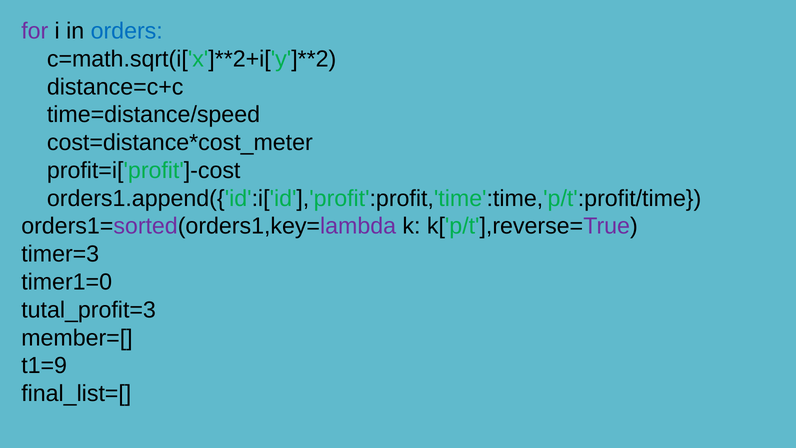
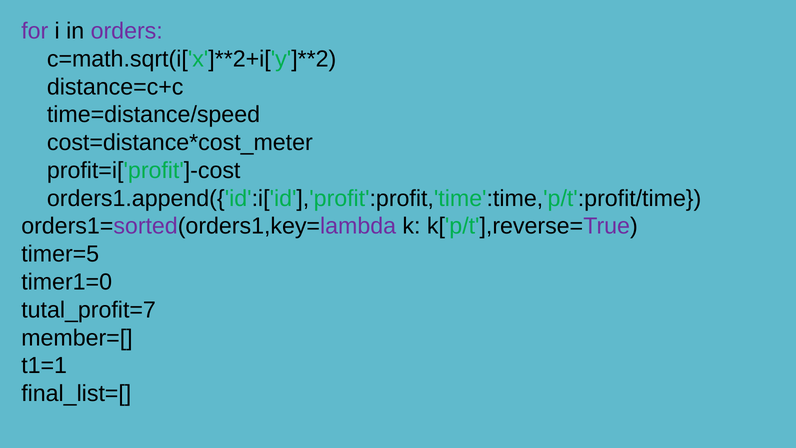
orders colour: blue -> purple (127, 31)
timer=3: timer=3 -> timer=5 (60, 254)
tutal_profit=3: tutal_profit=3 -> tutal_profit=7 (89, 310)
t1=9: t1=9 -> t1=1 (44, 366)
